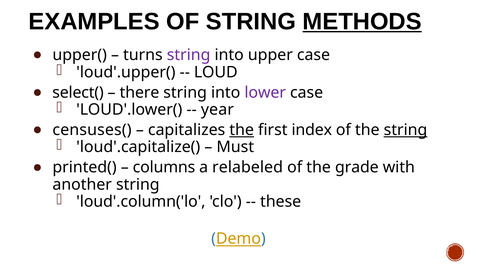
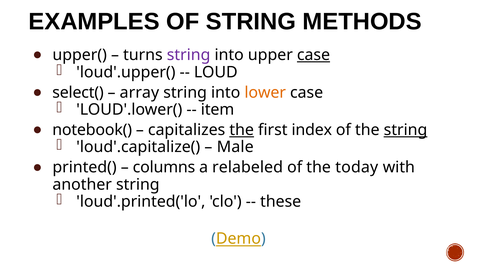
METHODS underline: present -> none (362, 22)
case underline: none -> present (314, 55)
there: there -> array (139, 93)
lower colour: purple -> orange (265, 93)
year: year -> item (218, 110)
censuses(: censuses( -> notebook( (92, 130)
Must: Must -> Male (235, 147)
grade: grade -> today (357, 168)
loud'.column('lo: loud'.column('lo -> loud'.printed('lo (141, 202)
